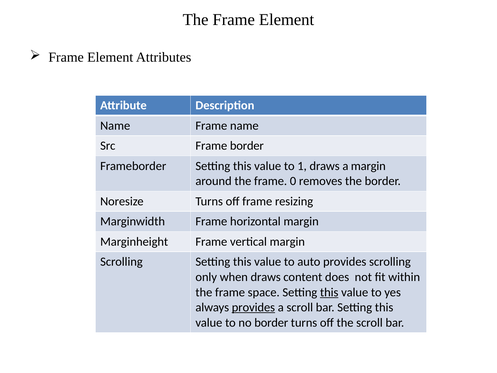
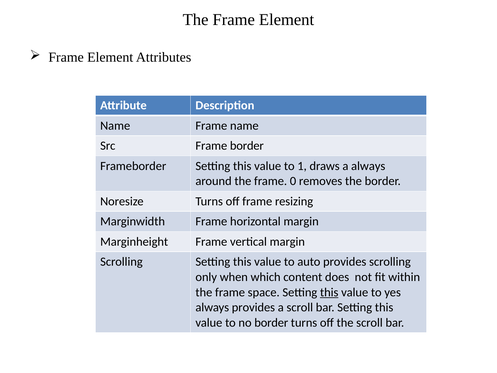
a margin: margin -> always (368, 166)
when draws: draws -> which (266, 277)
provides underline: present -> none (253, 307)
